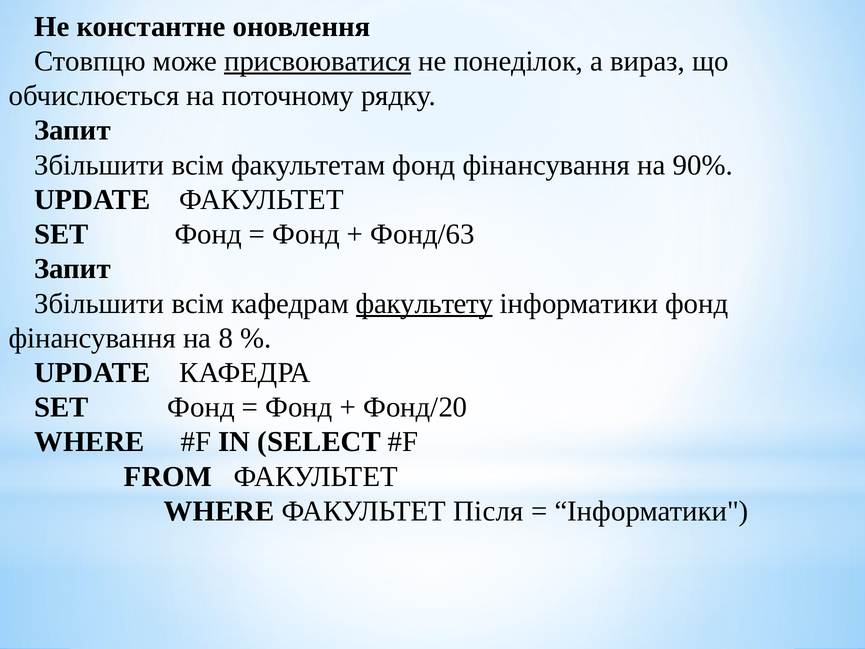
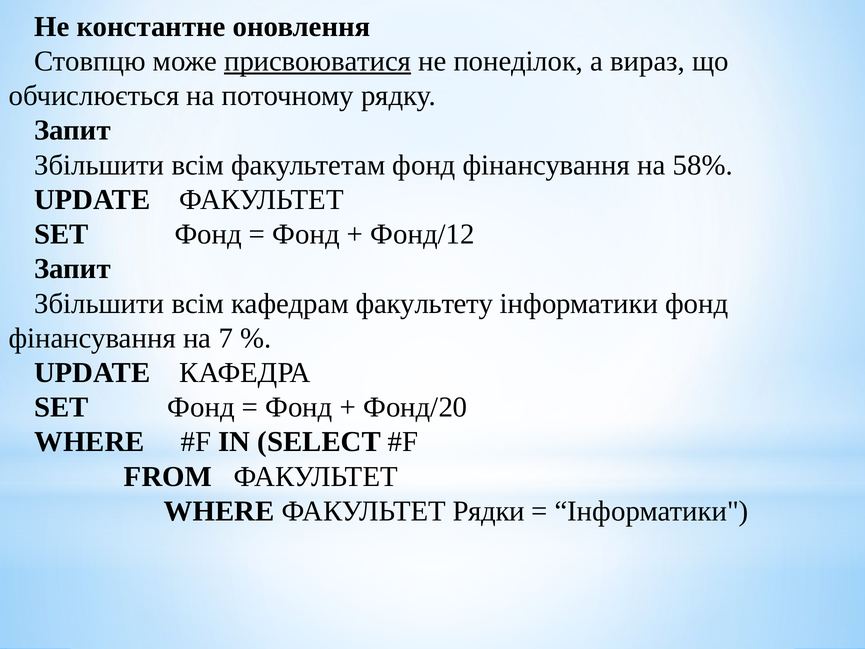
90%: 90% -> 58% (703, 165)
Фонд/63: Фонд/63 -> Фонд/12 (423, 234)
факультету underline: present -> none (424, 303)
8: 8 -> 7 (226, 338)
Після: Після -> Рядки (489, 511)
